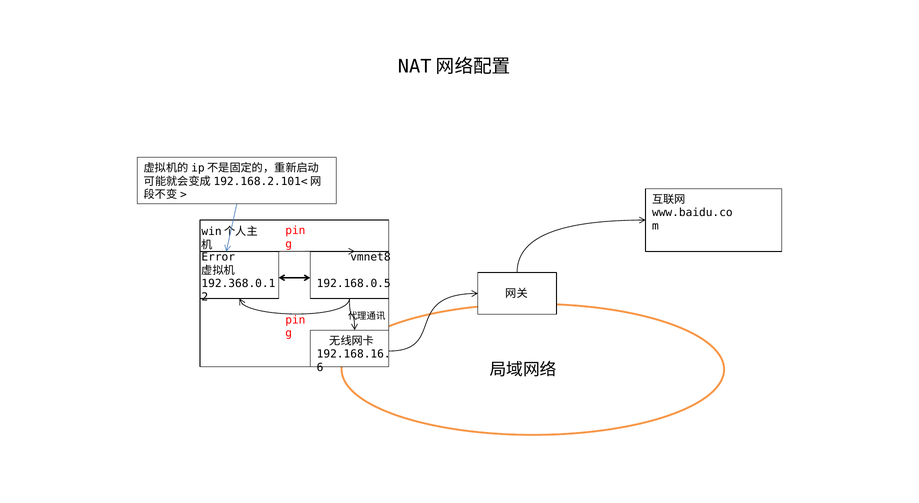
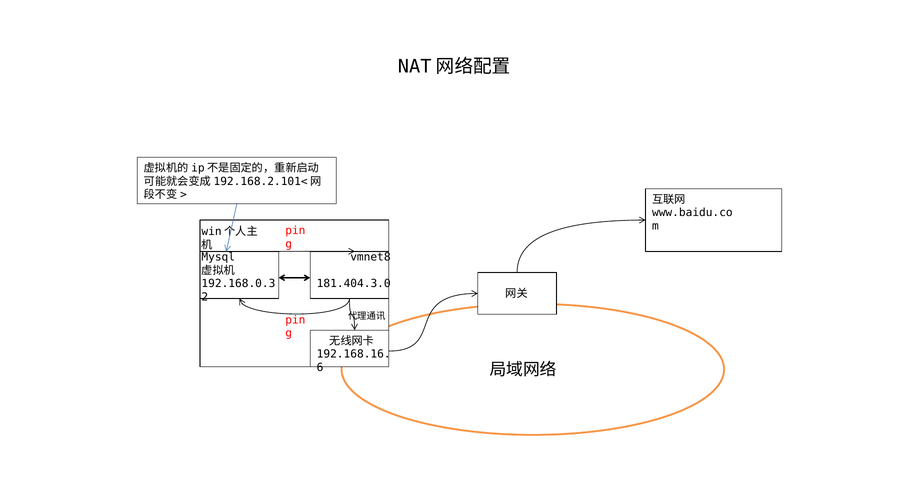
Error: Error -> Mysql (218, 257)
192.368.0.1: 192.368.0.1 -> 192.168.0.3 (238, 284)
192.168.0.5: 192.168.0.5 -> 181.404.3.0 (354, 284)
